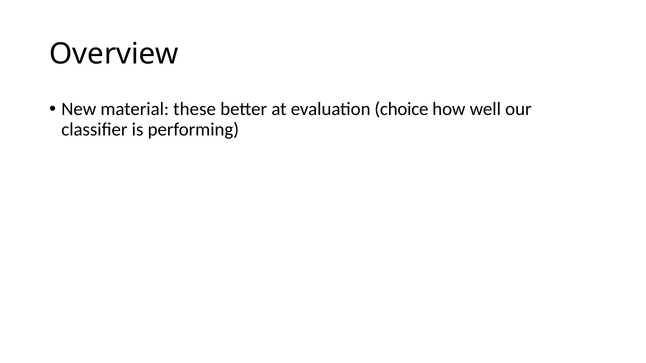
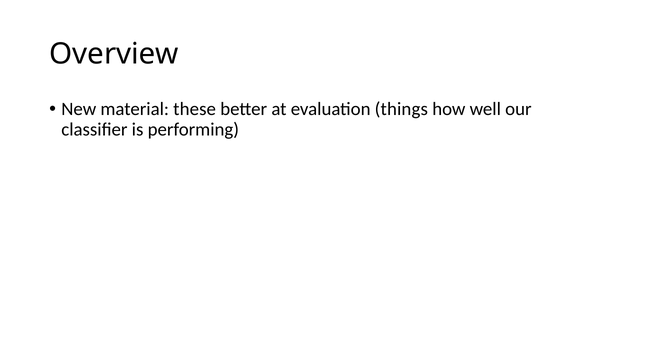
choice: choice -> things (401, 109)
